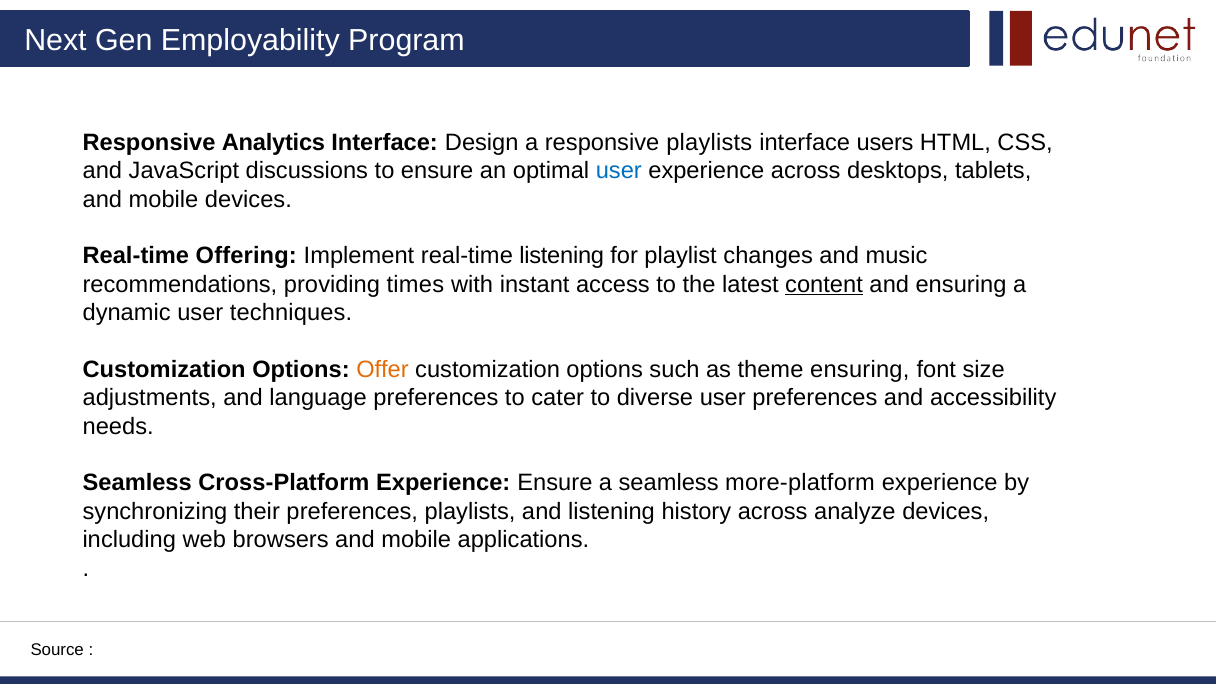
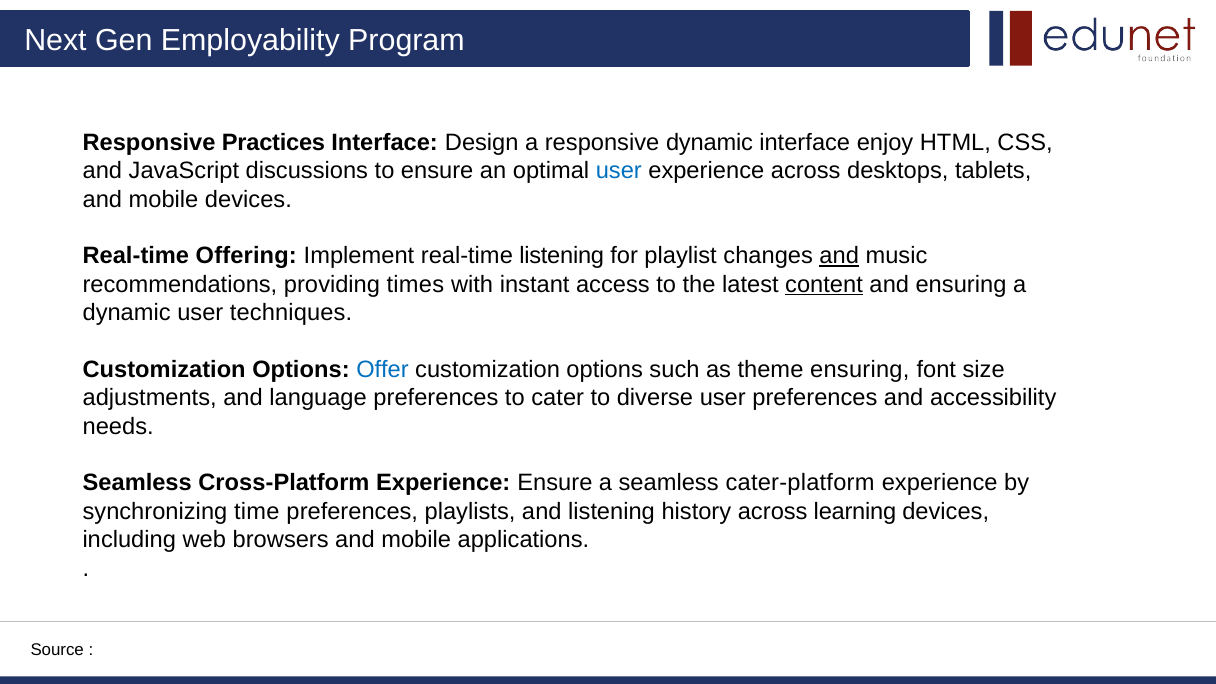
Analytics: Analytics -> Practices (273, 142)
responsive playlists: playlists -> dynamic (709, 142)
users: users -> enjoy (885, 142)
and underline: none -> present (839, 256)
Offer colour: orange -> blue (383, 370)
more-platform: more-platform -> cater-platform (800, 483)
their: their -> time (257, 511)
analyze: analyze -> learning (855, 511)
